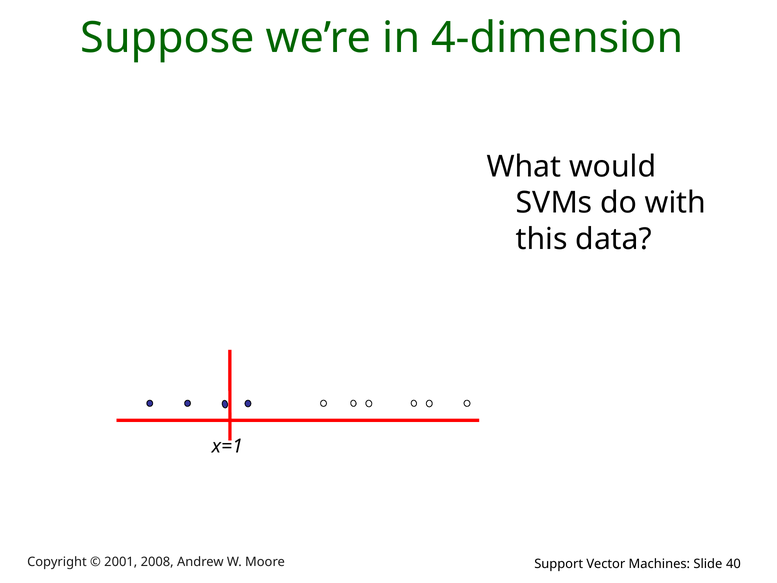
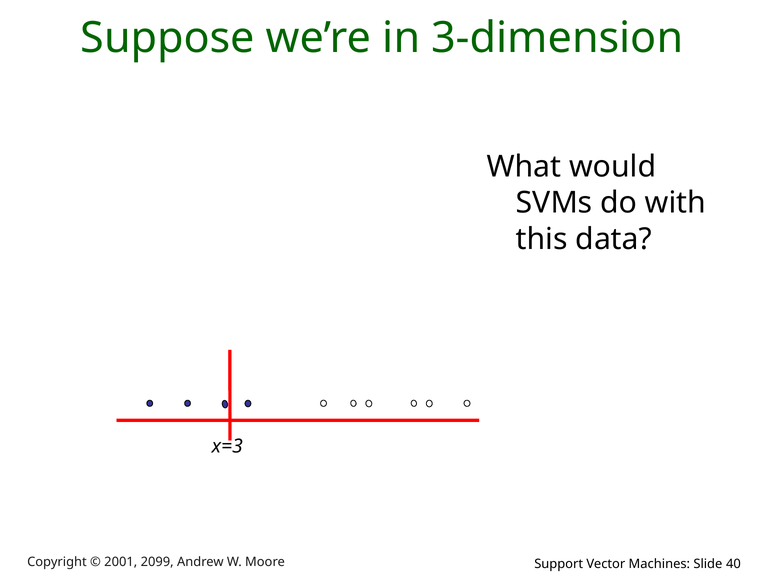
4-dimension: 4-dimension -> 3-dimension (557, 38)
x=1: x=1 -> x=3 (227, 446)
2008: 2008 -> 2099 (157, 562)
